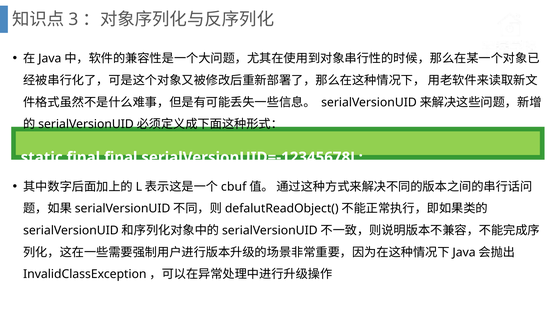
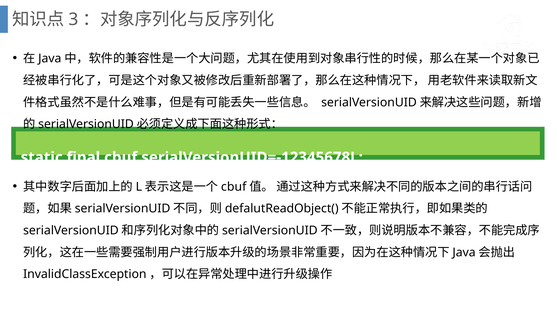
final final: final -> cbuf (121, 158)
